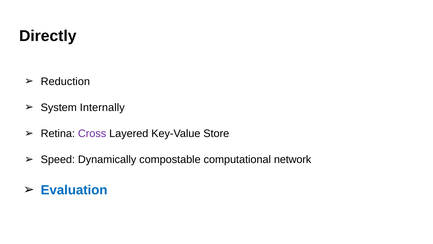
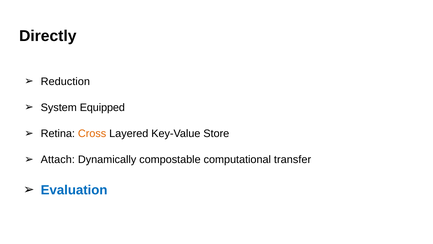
Internally: Internally -> Equipped (102, 107)
Cross colour: purple -> orange (92, 133)
Speed: Speed -> Attach (58, 159)
network: network -> transfer (293, 159)
